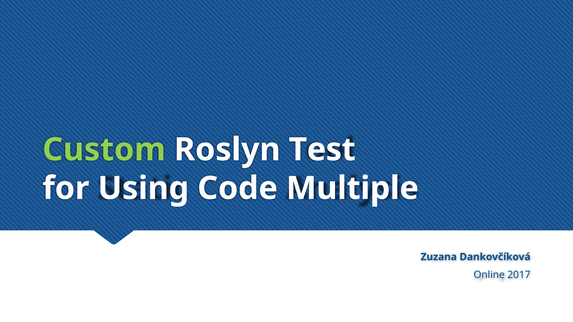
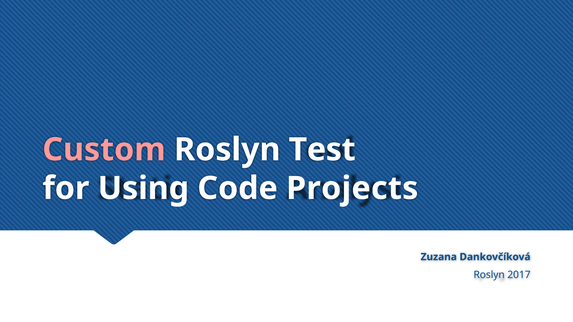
Custom colour: light green -> pink (104, 150)
Multiple: Multiple -> Projects (352, 188)
Online: Online -> Roslyn (489, 275)
